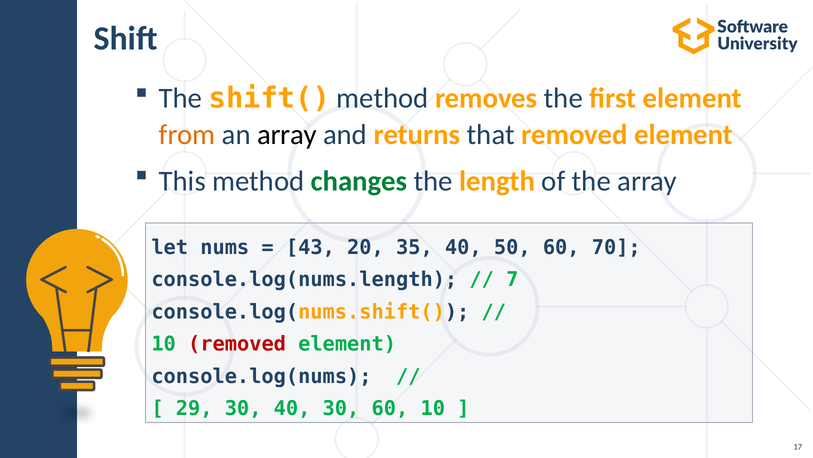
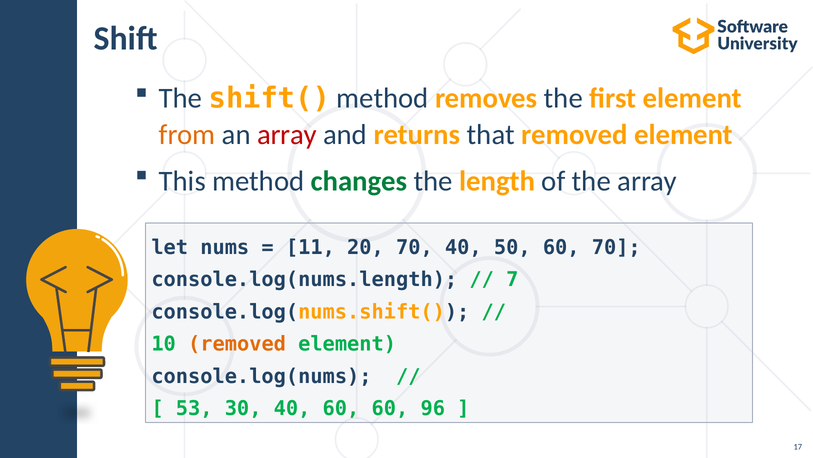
array colour: black -> red (287, 134)
43: 43 -> 11 (310, 247)
20 35: 35 -> 70 (414, 247)
removed colour: red -> orange (237, 344)
29: 29 -> 53 (194, 408)
40 30: 30 -> 60 (341, 408)
60 10: 10 -> 96 (433, 408)
